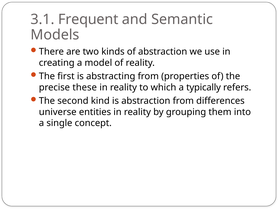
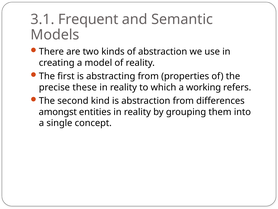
typically: typically -> working (204, 87)
universe: universe -> amongst (58, 112)
